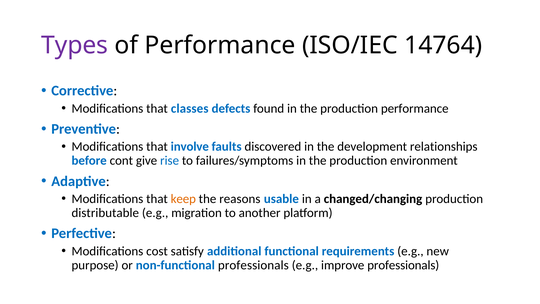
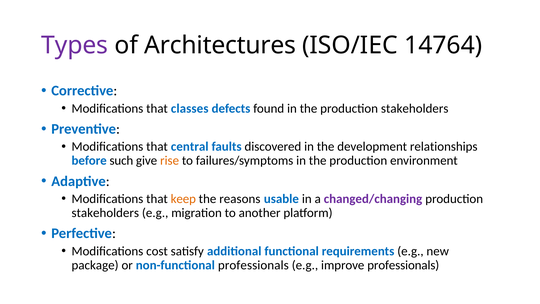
of Performance: Performance -> Architectures (220, 45)
the production performance: performance -> stakeholders (415, 108)
involve: involve -> central (190, 147)
cont: cont -> such (121, 161)
rise colour: blue -> orange (170, 161)
changed/changing colour: black -> purple (373, 199)
distributable: distributable -> stakeholders (105, 213)
purpose: purpose -> package (95, 265)
